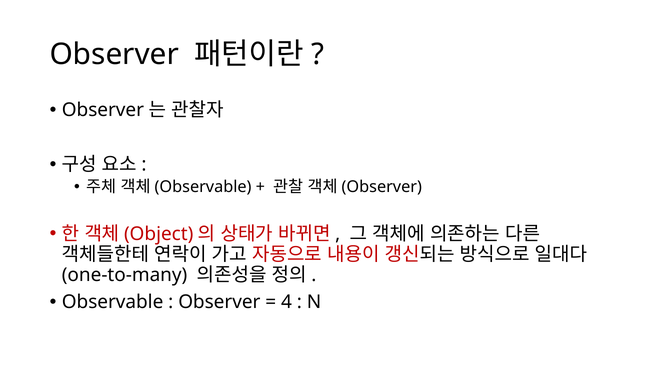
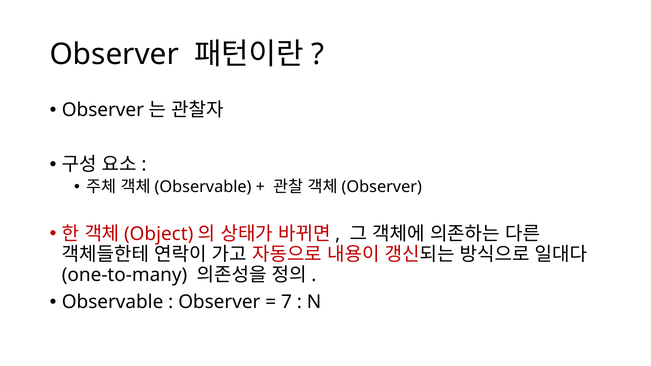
4: 4 -> 7 (286, 302)
